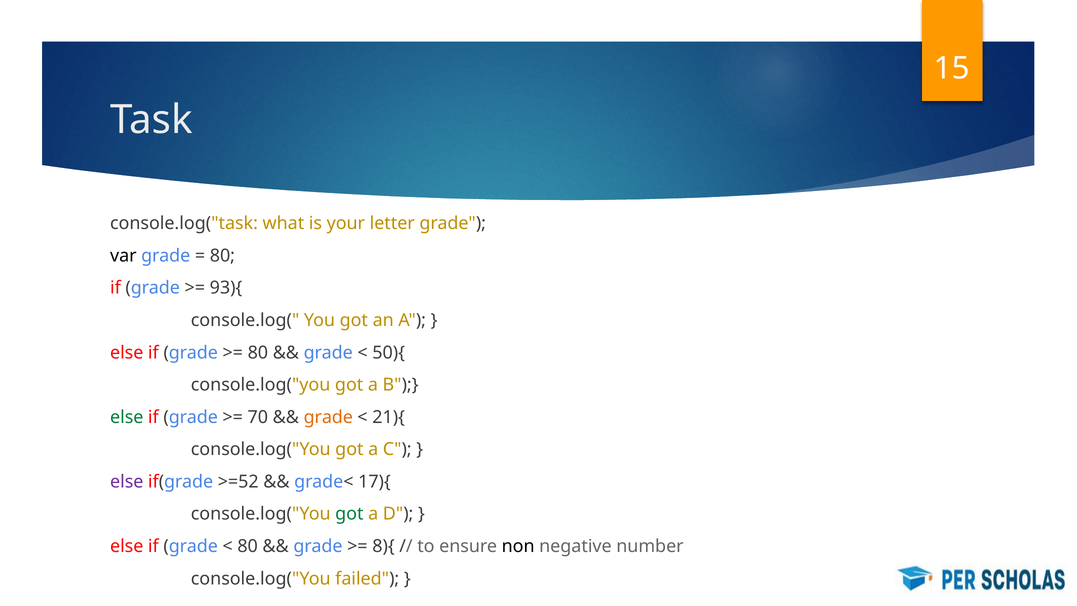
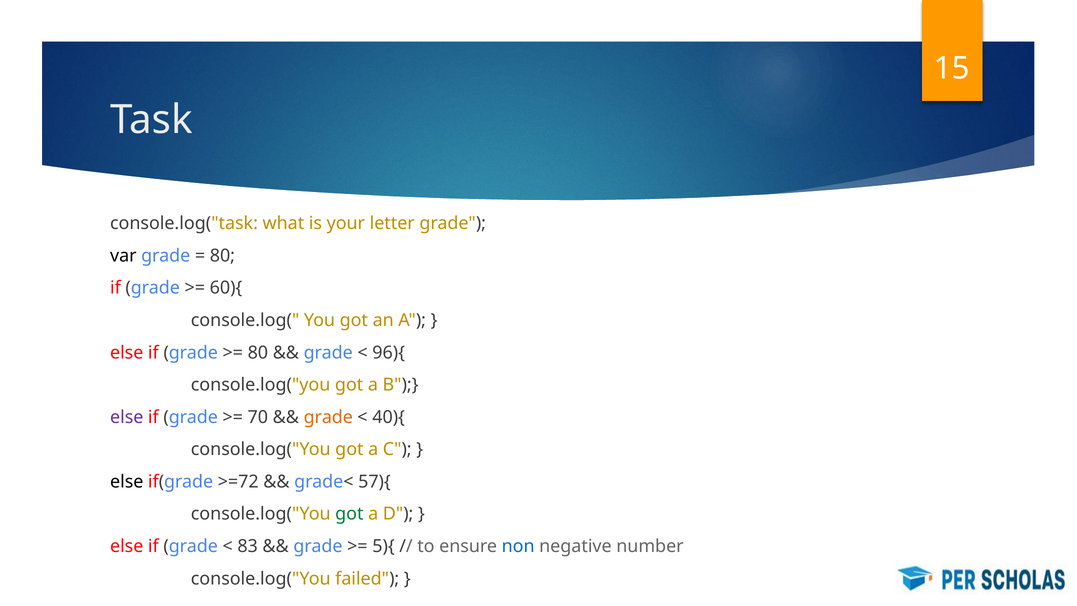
93){: 93){ -> 60){ (226, 288)
50){: 50){ -> 96){ (389, 352)
else colour: green -> purple (127, 417)
21){: 21){ -> 40){ (389, 417)
else colour: purple -> black (127, 482)
>=52: >=52 -> >=72 (238, 482)
17){: 17){ -> 57){ (374, 482)
80: 80 -> 83 (248, 546)
8){: 8){ -> 5){ (383, 546)
non colour: black -> blue (518, 546)
